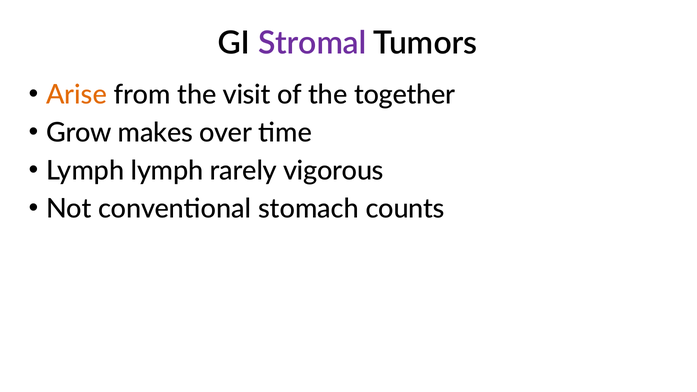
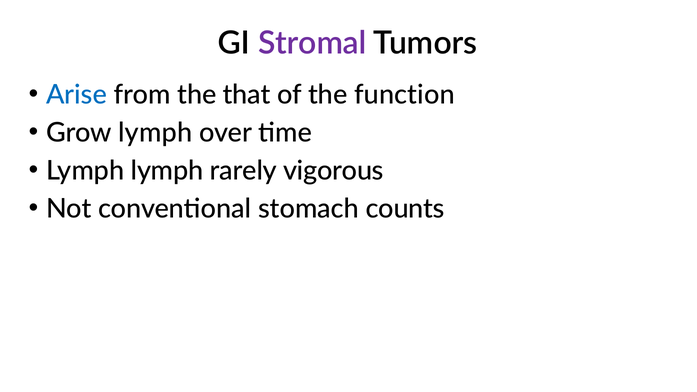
Arise colour: orange -> blue (77, 95)
visit: visit -> that (247, 95)
together: together -> function (404, 95)
Grow makes: makes -> lymph (155, 133)
